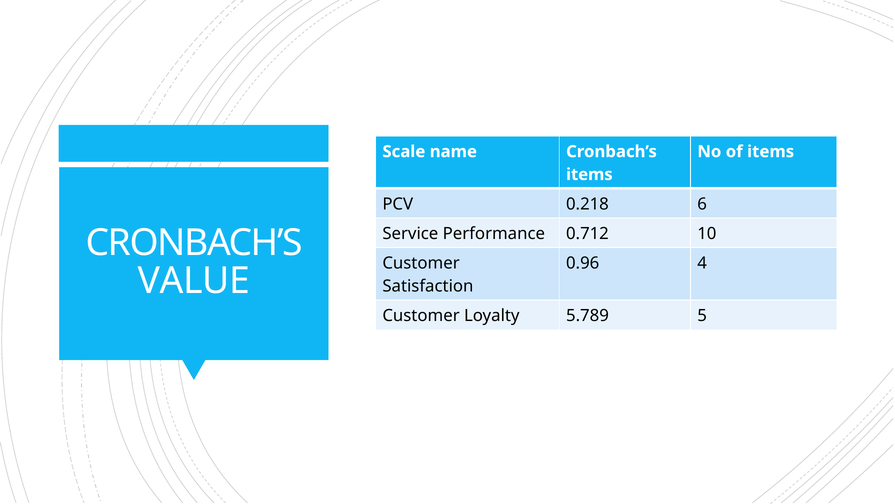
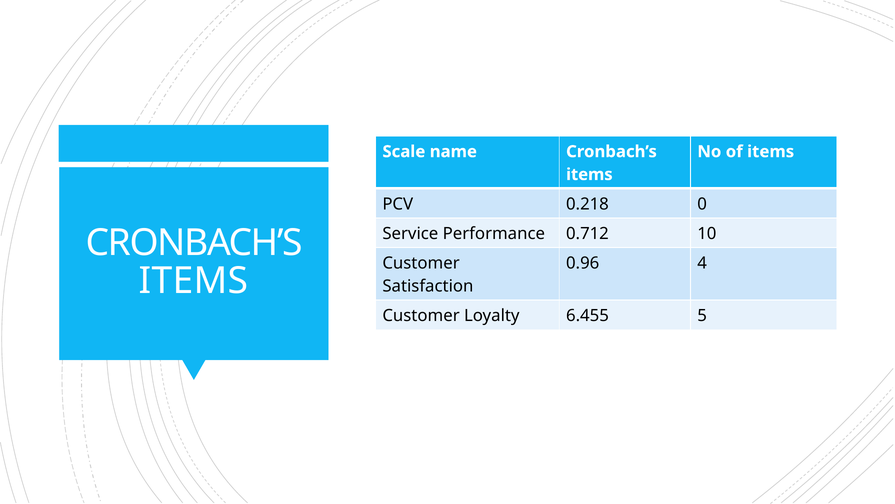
6: 6 -> 0 (702, 204)
VALUE: VALUE -> ITEMS (193, 281)
5.789: 5.789 -> 6.455 (587, 315)
